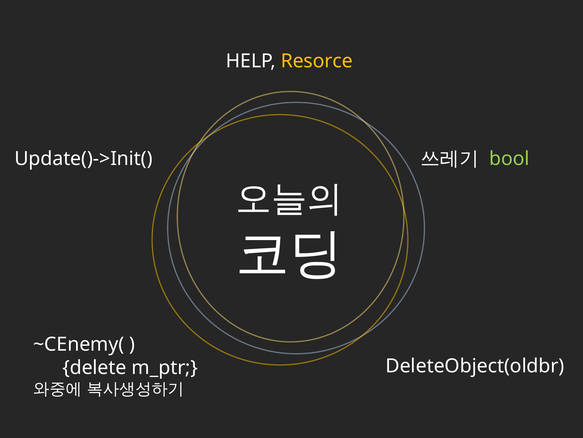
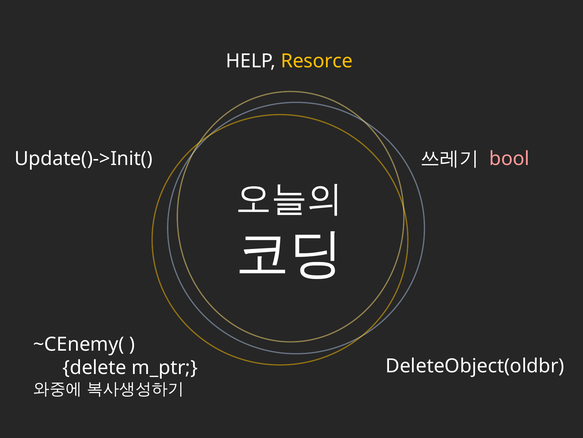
bool colour: light green -> pink (509, 158)
